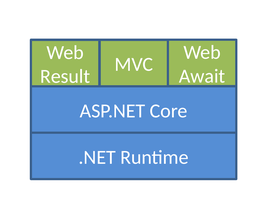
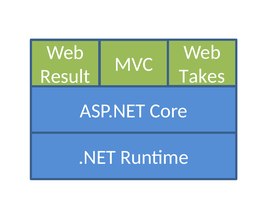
Await: Await -> Takes (202, 76)
